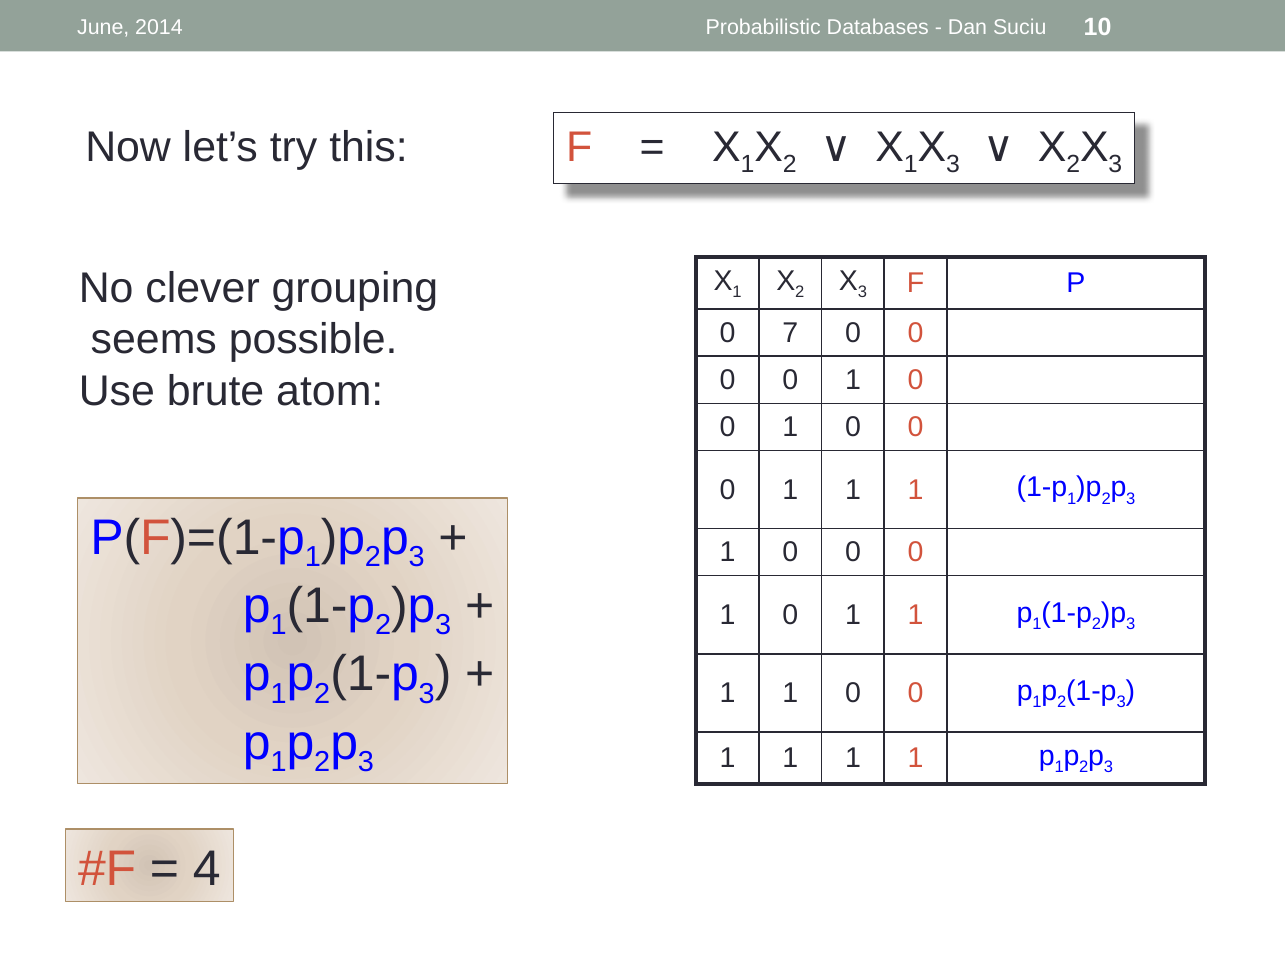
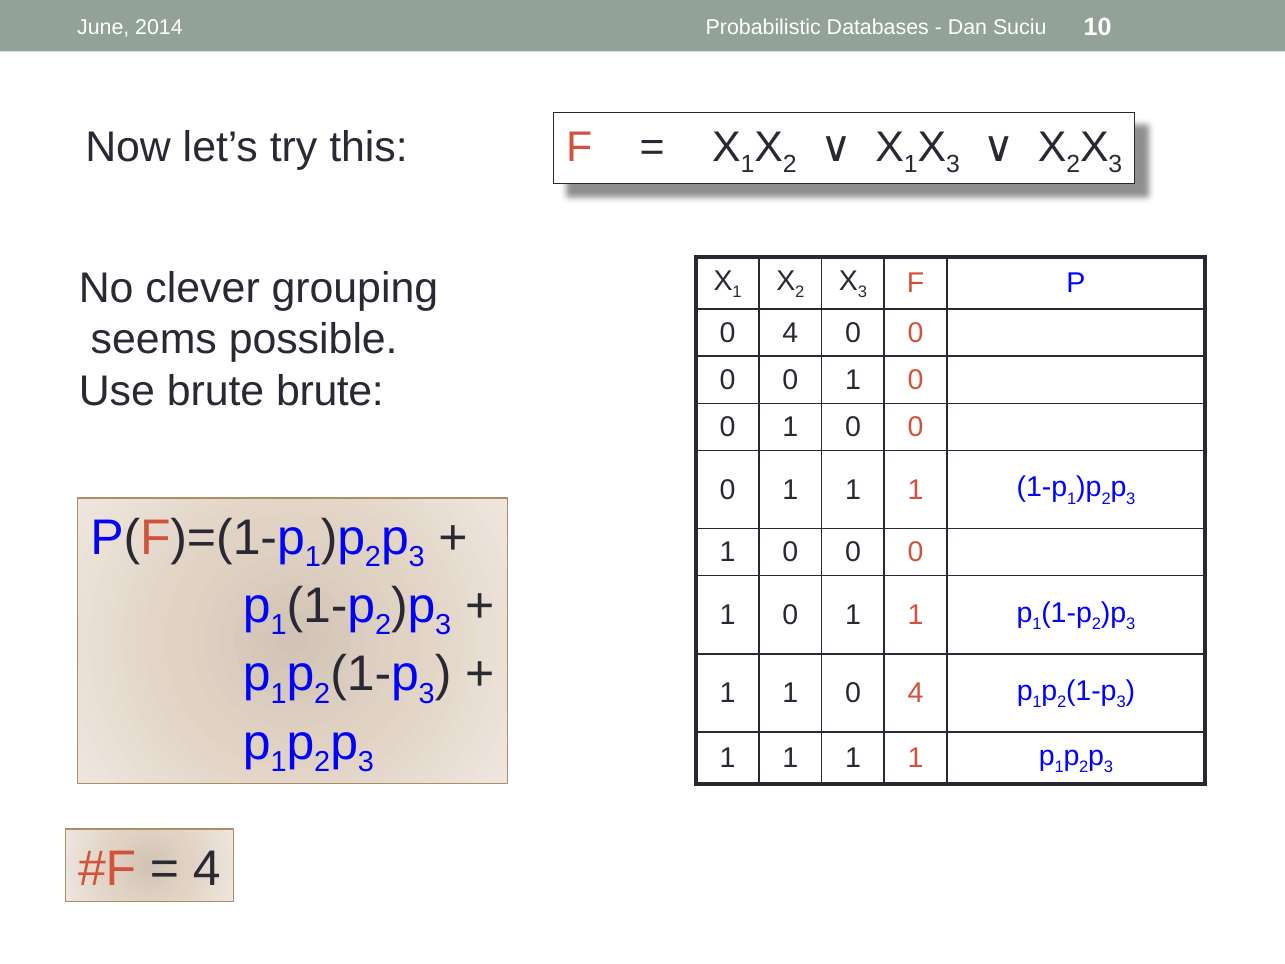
7: 7 -> 4 (790, 333)
brute atom: atom -> brute (330, 391)
1 1 0 0: 0 -> 4 (916, 693)
